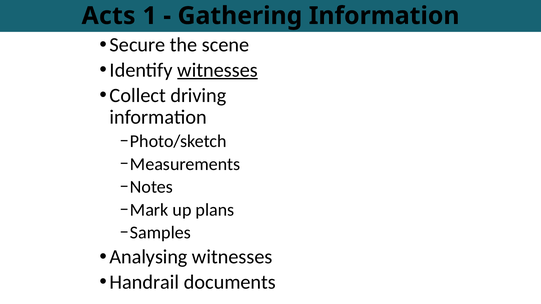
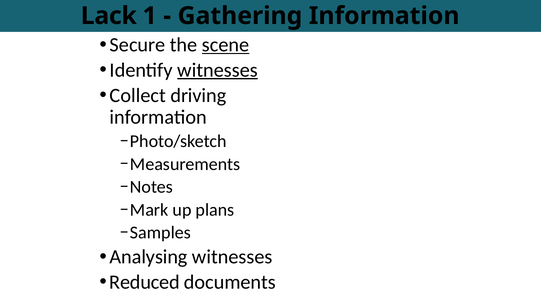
Acts: Acts -> Lack (109, 16)
scene underline: none -> present (226, 45)
Handrail: Handrail -> Reduced (145, 282)
